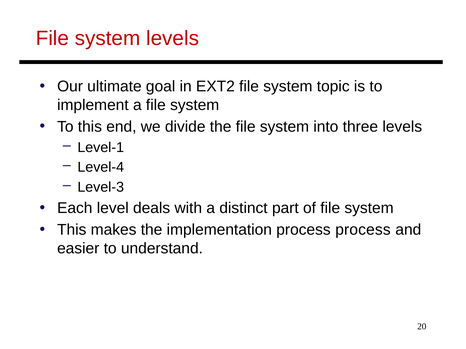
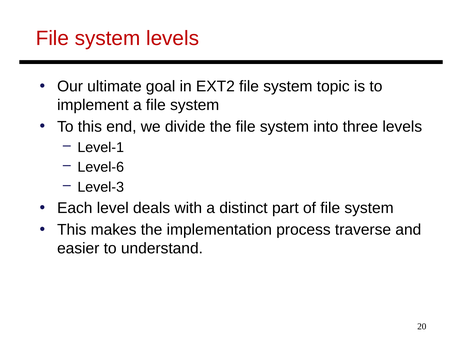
Level-4: Level-4 -> Level-6 (101, 167)
process process: process -> traverse (363, 230)
